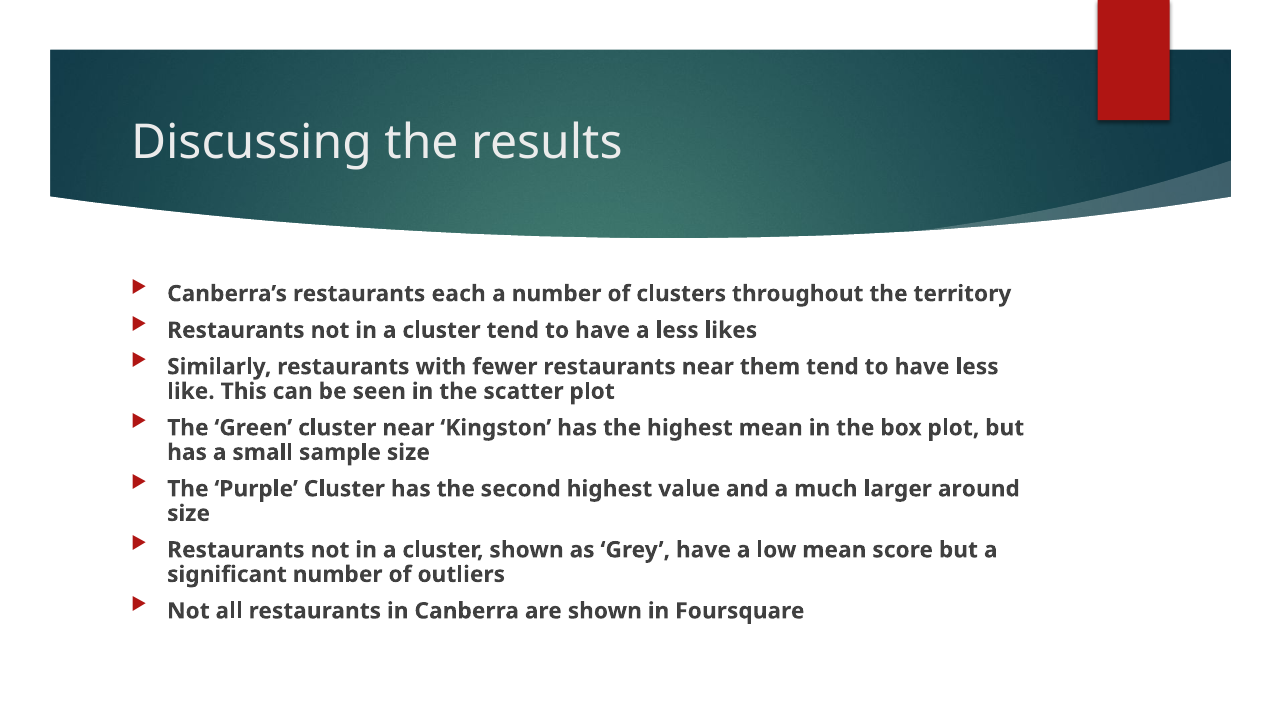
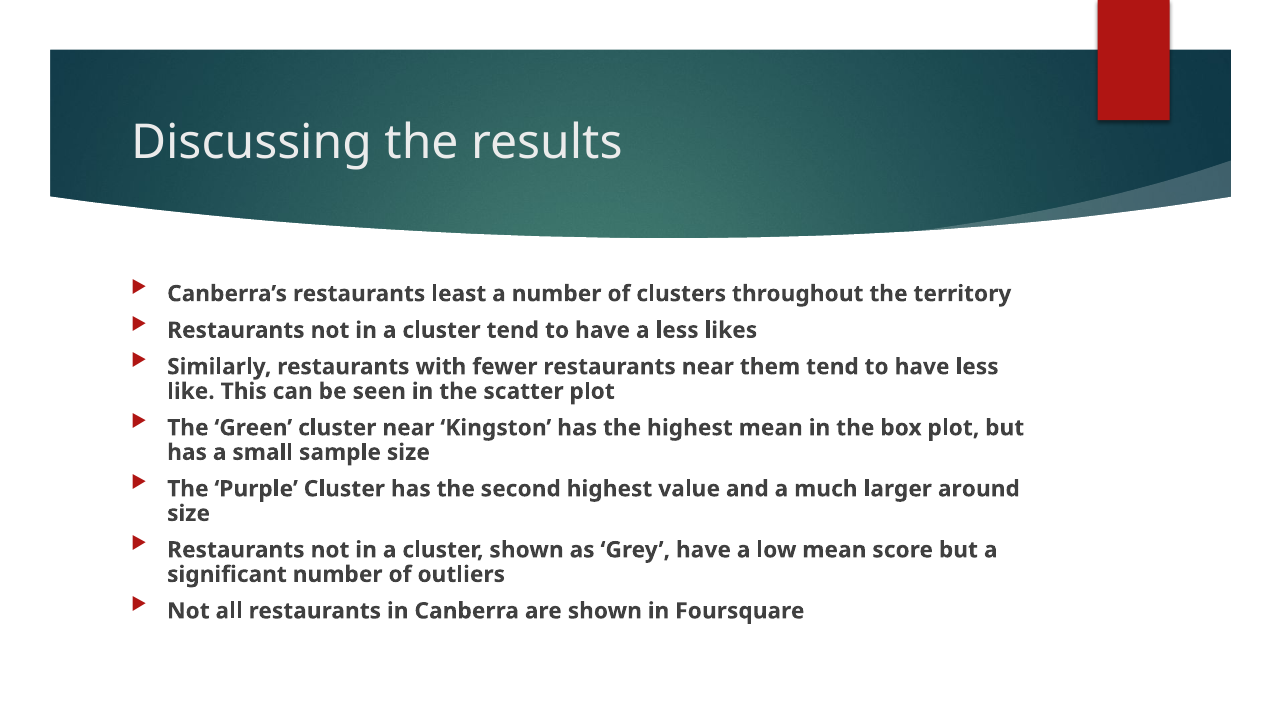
each: each -> least (459, 294)
